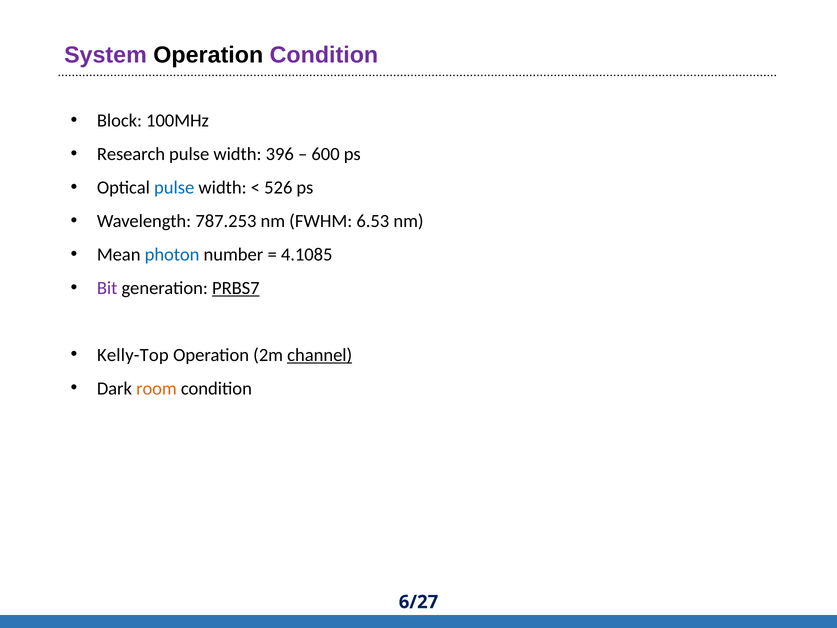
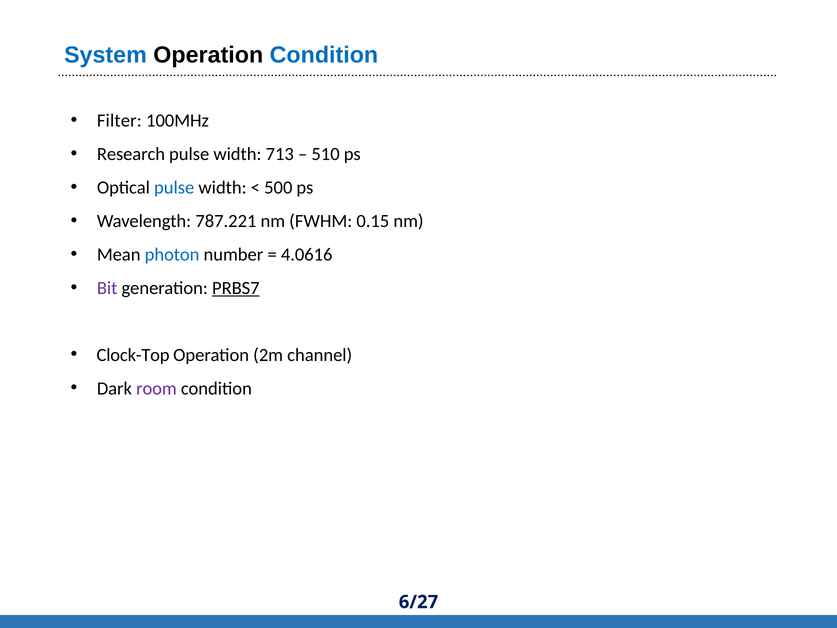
System colour: purple -> blue (105, 55)
Condition colour: purple -> blue (324, 55)
Block: Block -> Filter (119, 121)
396: 396 -> 713 (280, 154)
600: 600 -> 510 (326, 154)
526: 526 -> 500 (278, 188)
787.253: 787.253 -> 787.221 (226, 221)
6.53: 6.53 -> 0.15 (373, 221)
4.1085: 4.1085 -> 4.0616 (307, 254)
Kelly-Top: Kelly-Top -> Clock-Top (133, 355)
channel underline: present -> none (320, 355)
room colour: orange -> purple (156, 388)
